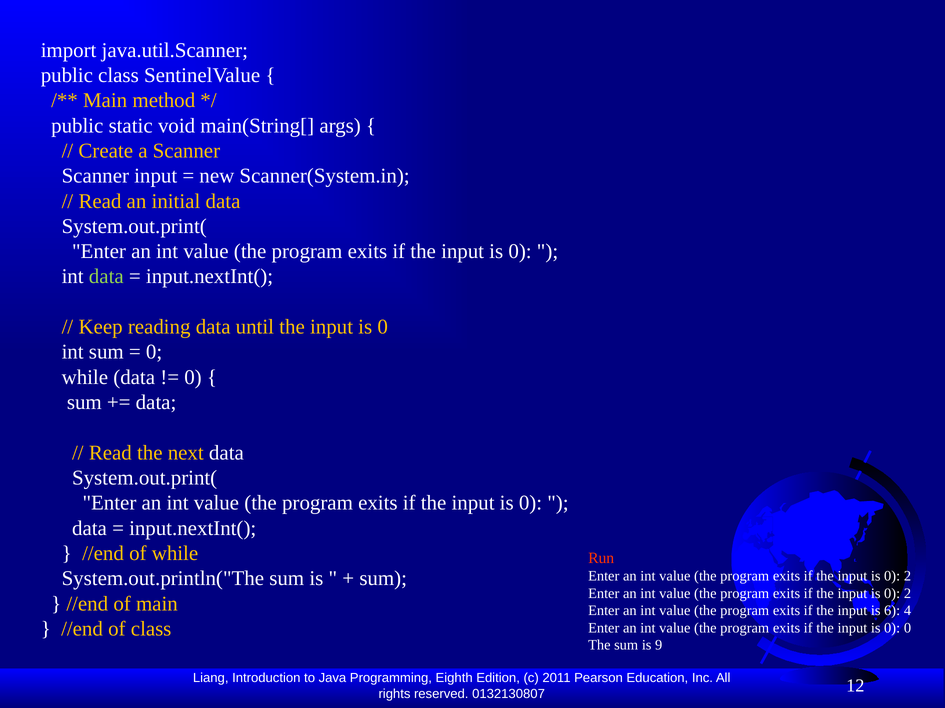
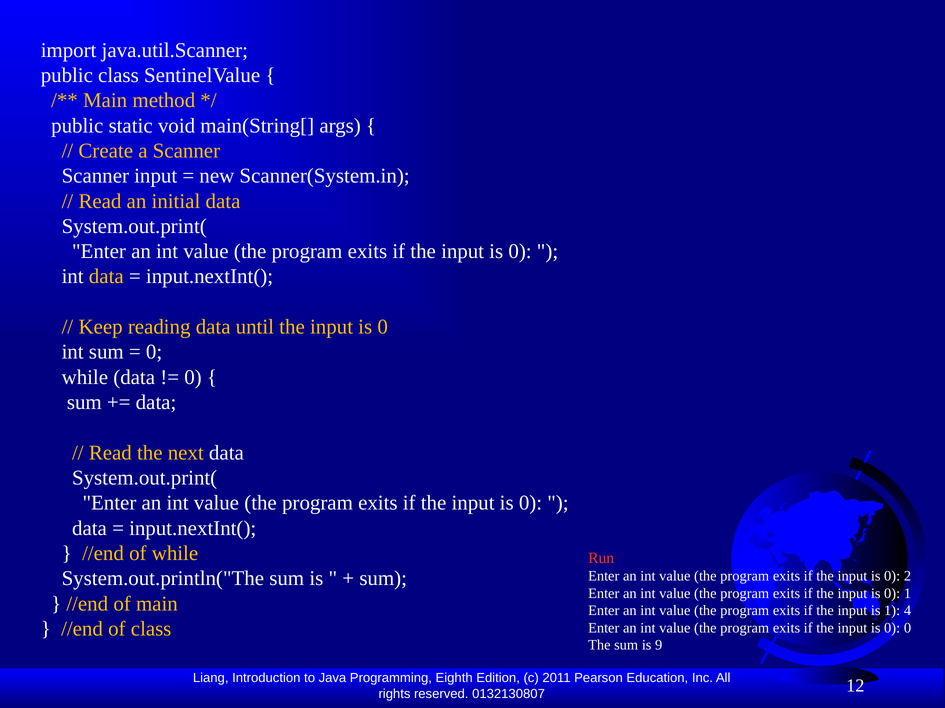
data colour: light green -> yellow (106, 277)
2: 2 -> 1 (908, 594)
is 6: 6 -> 1 (892, 611)
